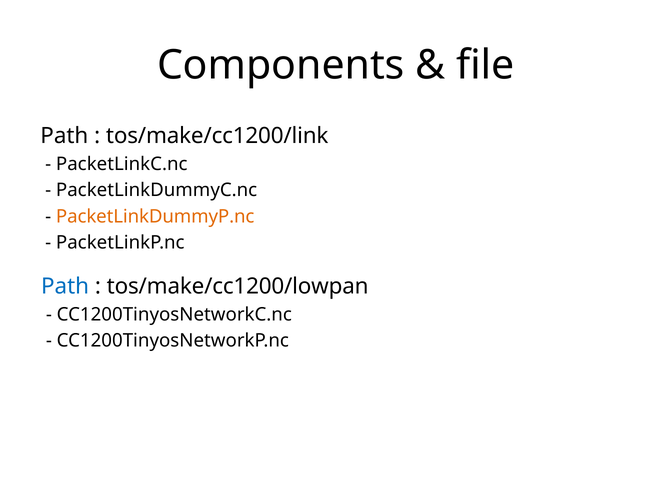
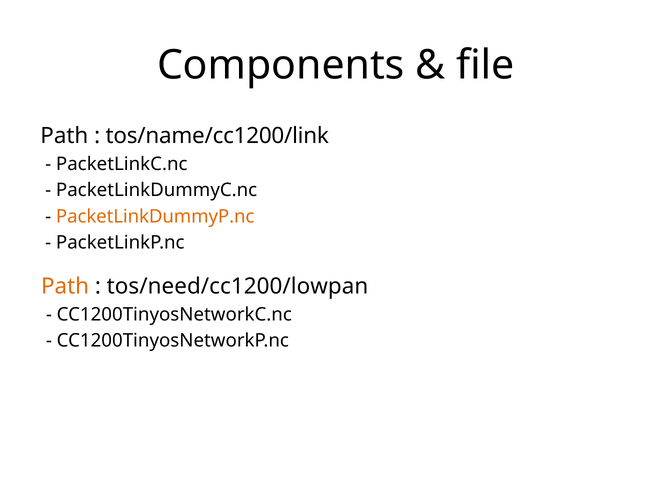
tos/make/cc1200/link: tos/make/cc1200/link -> tos/name/cc1200/link (217, 136)
Path colour: blue -> orange (65, 286)
tos/make/cc1200/lowpan: tos/make/cc1200/lowpan -> tos/need/cc1200/lowpan (237, 286)
